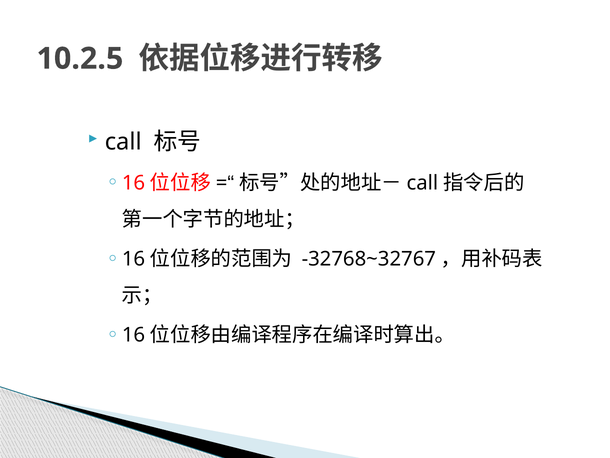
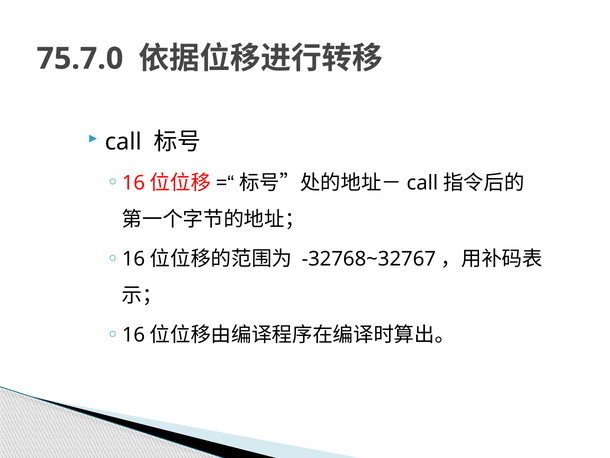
10.2.5: 10.2.5 -> 75.7.0 (80, 59)
